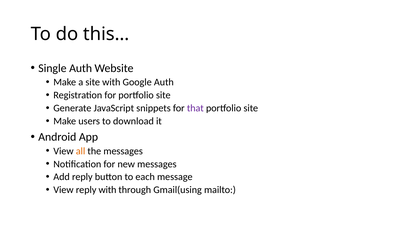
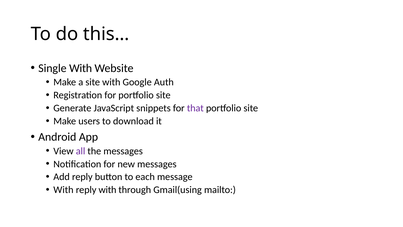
Single Auth: Auth -> With (81, 68)
all colour: orange -> purple (81, 151)
View: View -> With (63, 190)
